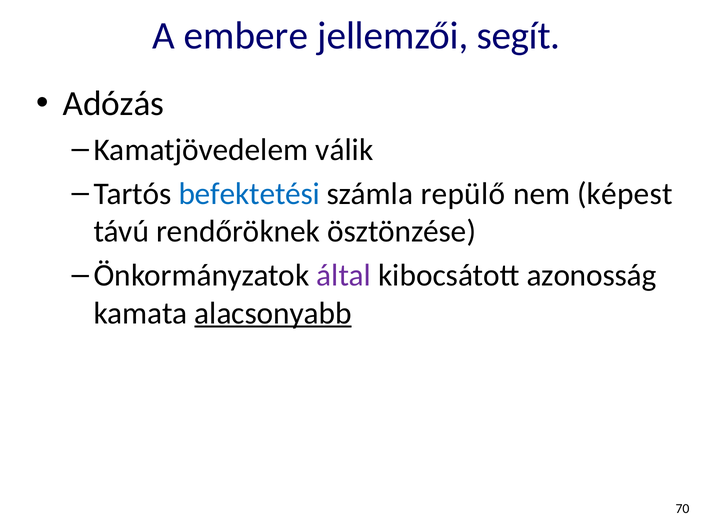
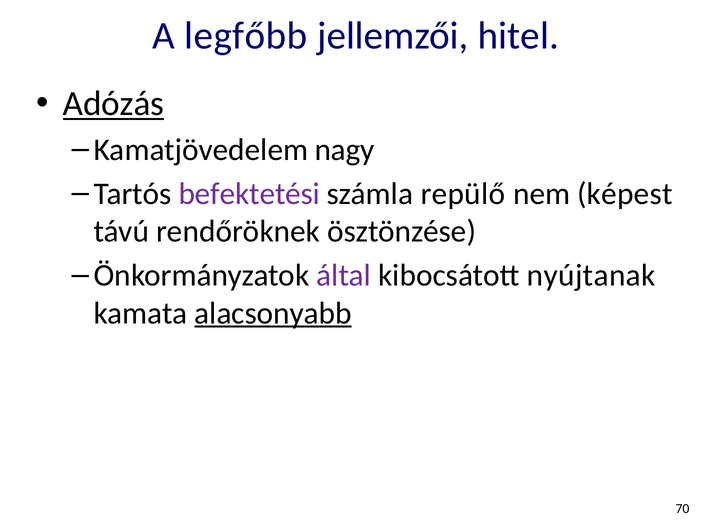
embere: embere -> legfőbb (246, 36)
segít: segít -> hitel (518, 36)
Adózás underline: none -> present (113, 104)
válik: válik -> nagy (345, 150)
befektetési colour: blue -> purple (249, 194)
azonosság: azonosság -> nyújtanak (591, 275)
